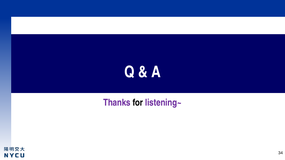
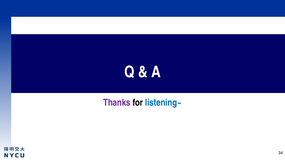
listening~ colour: purple -> blue (163, 103)
